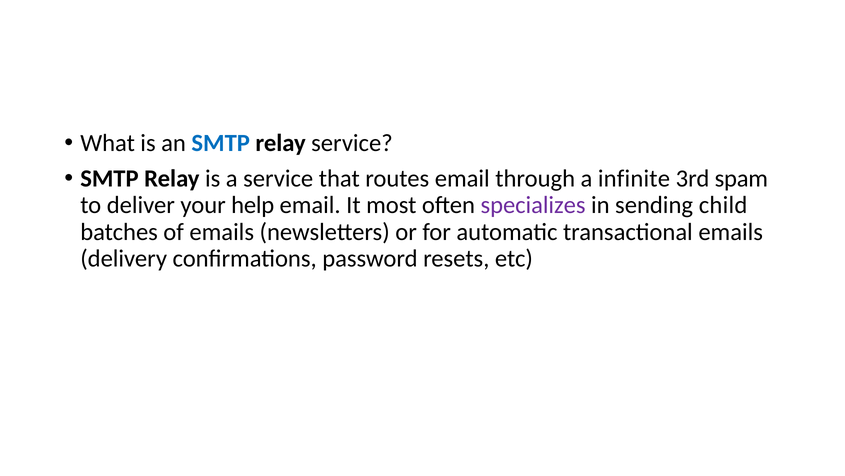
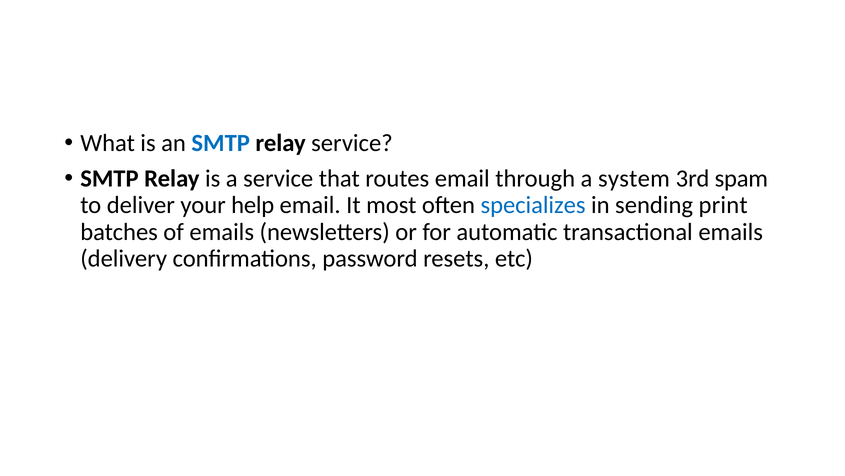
infinite: infinite -> system (634, 178)
specializes colour: purple -> blue (533, 205)
child: child -> print (723, 205)
